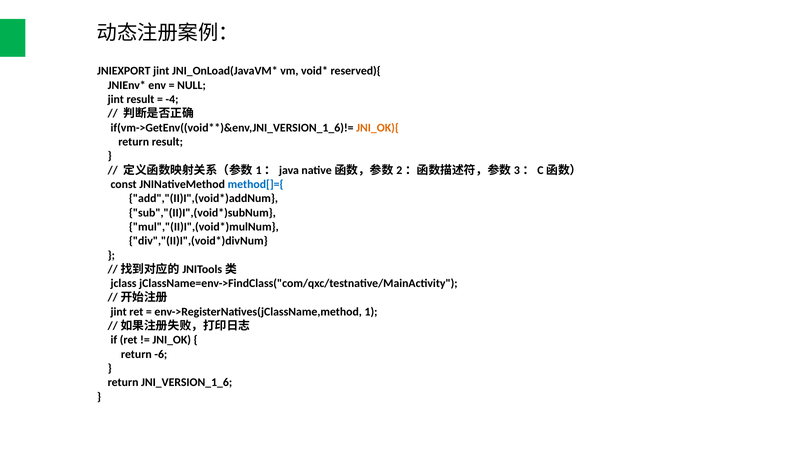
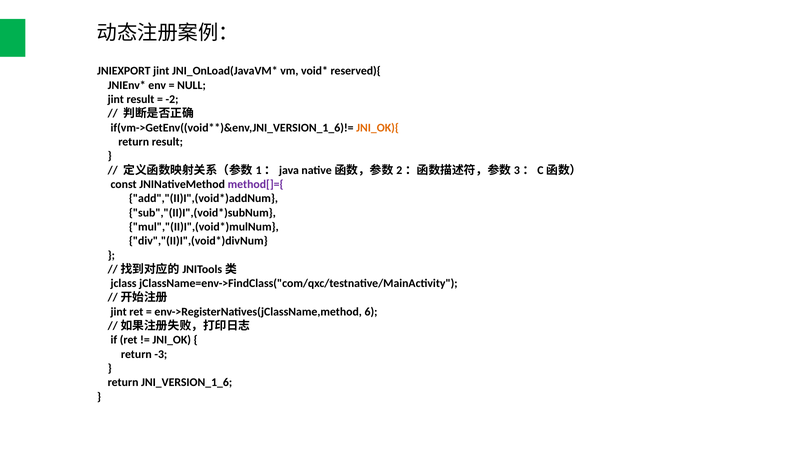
-4: -4 -> -2 (172, 99)
method[]={ colour: blue -> purple (256, 184)
1: 1 -> 6 (371, 312)
-6: -6 -> -3 (161, 354)
